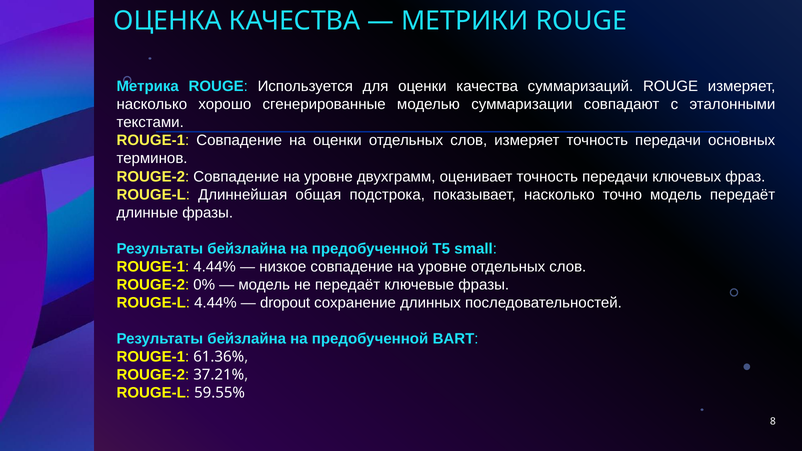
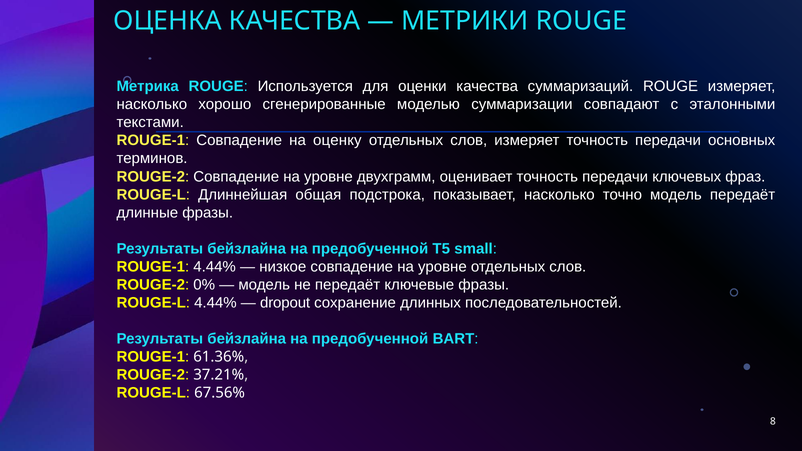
на оценки: оценки -> оценку (337, 141)
59.55%: 59.55% -> 67.56% (220, 393)
